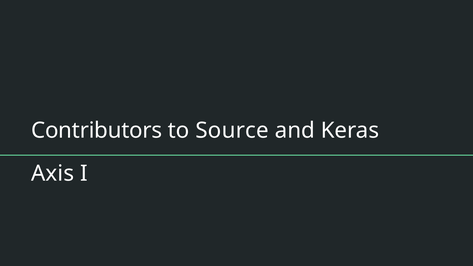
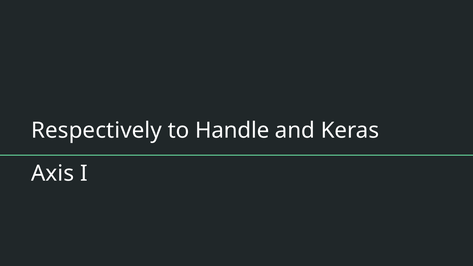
Contributors: Contributors -> Respectively (97, 131)
Source: Source -> Handle (232, 131)
